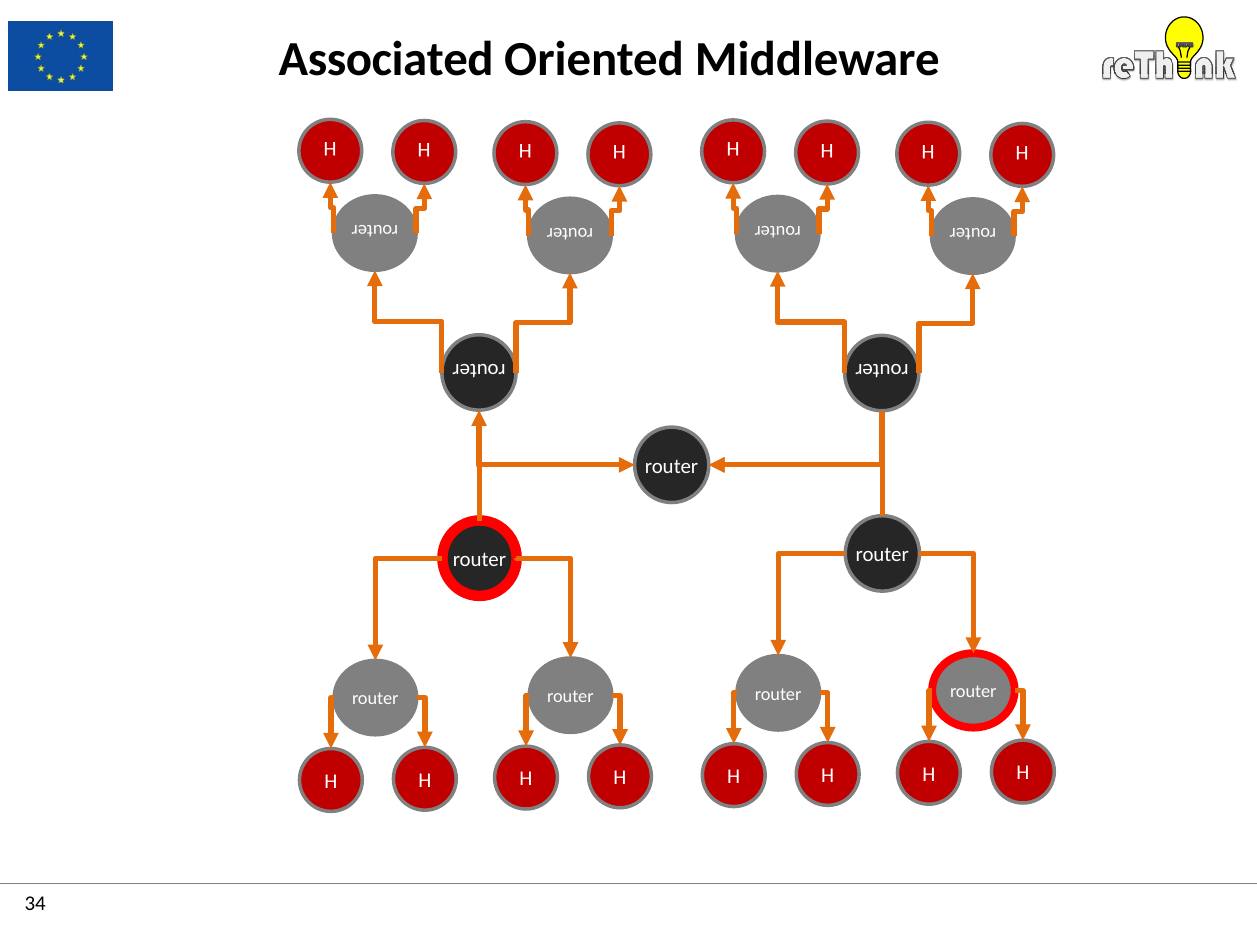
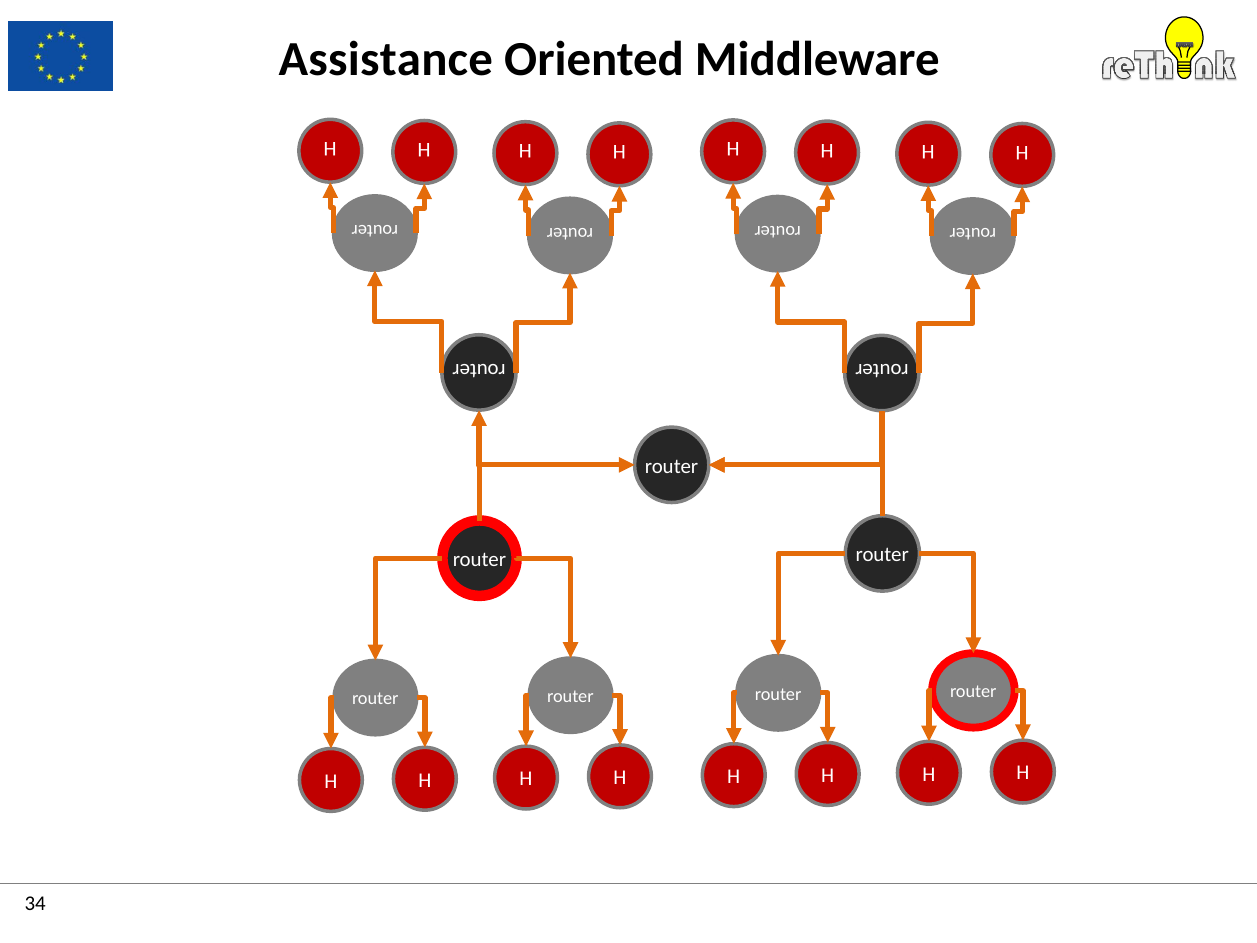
Associated: Associated -> Assistance (386, 59)
